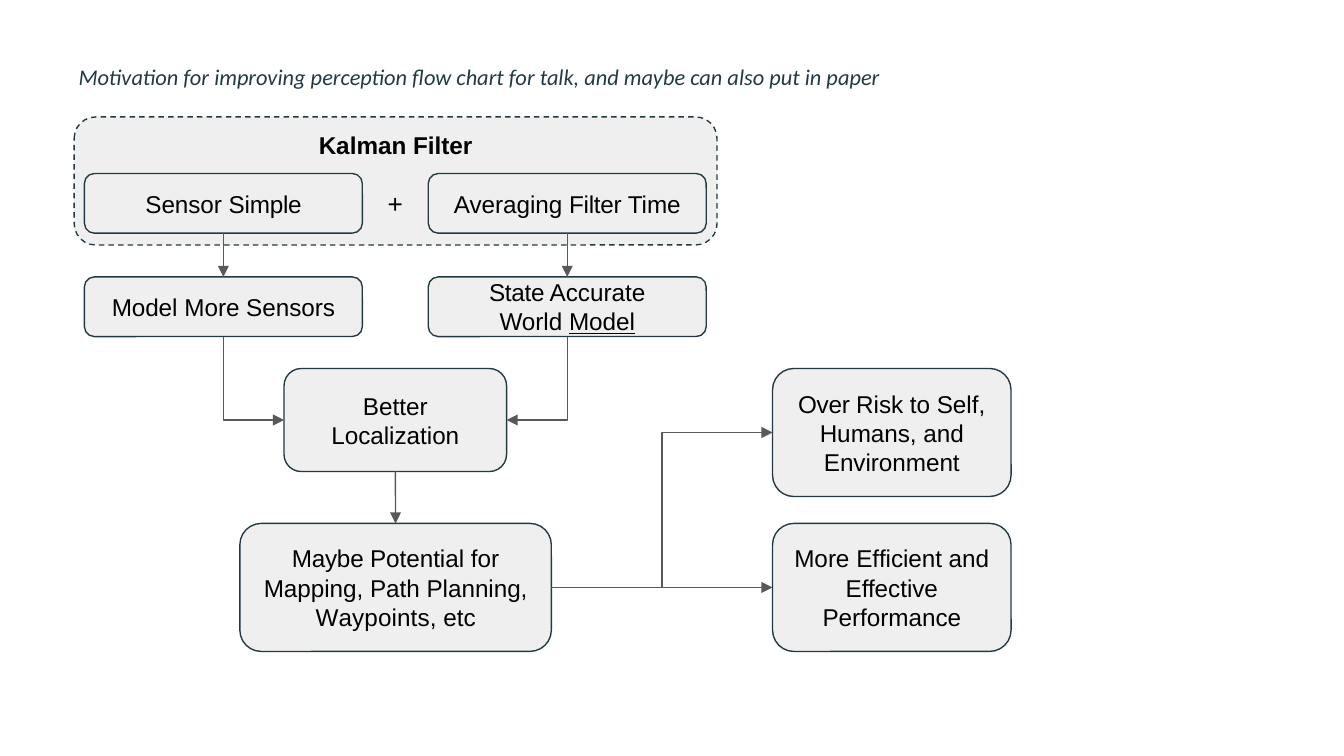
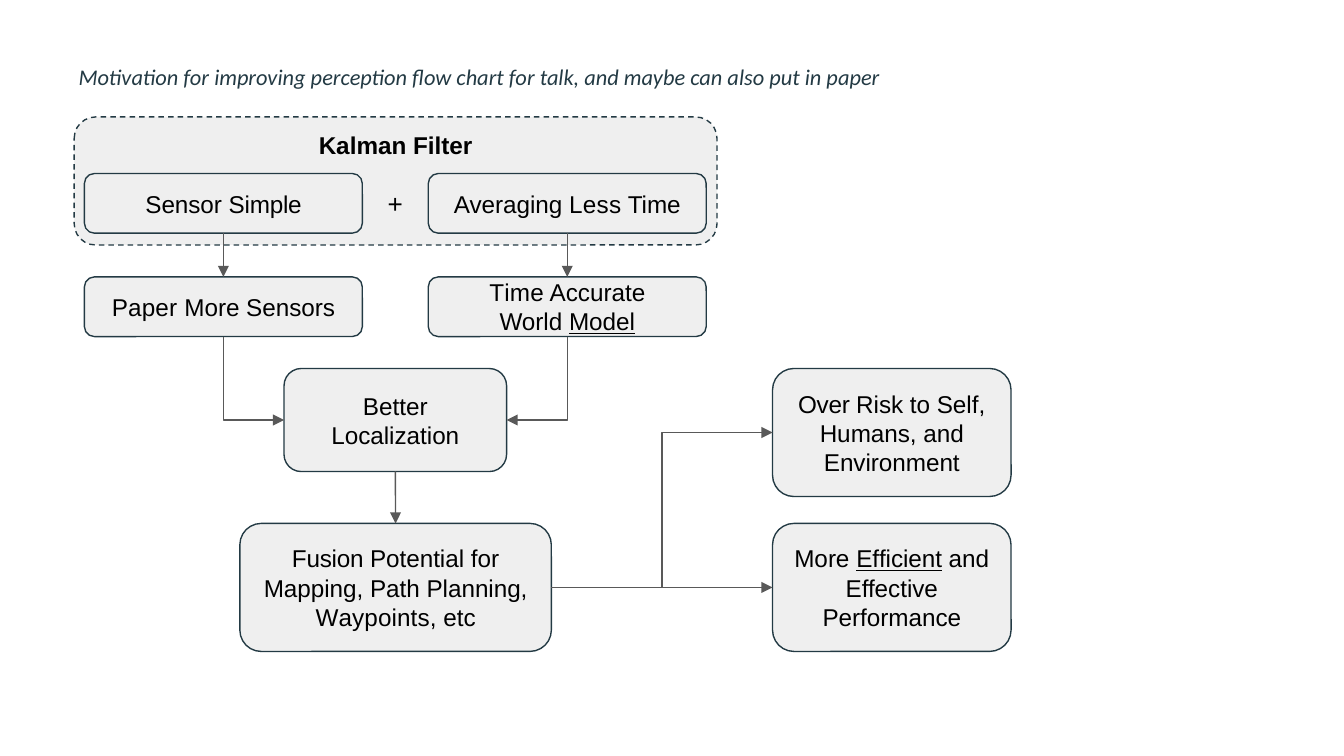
Averaging Filter: Filter -> Less (595, 205)
State: State -> Time (517, 294)
Model: Model -> Paper (145, 308)
Maybe: Maybe -> Fusion (328, 560)
Efficient underline: none -> present (899, 560)
